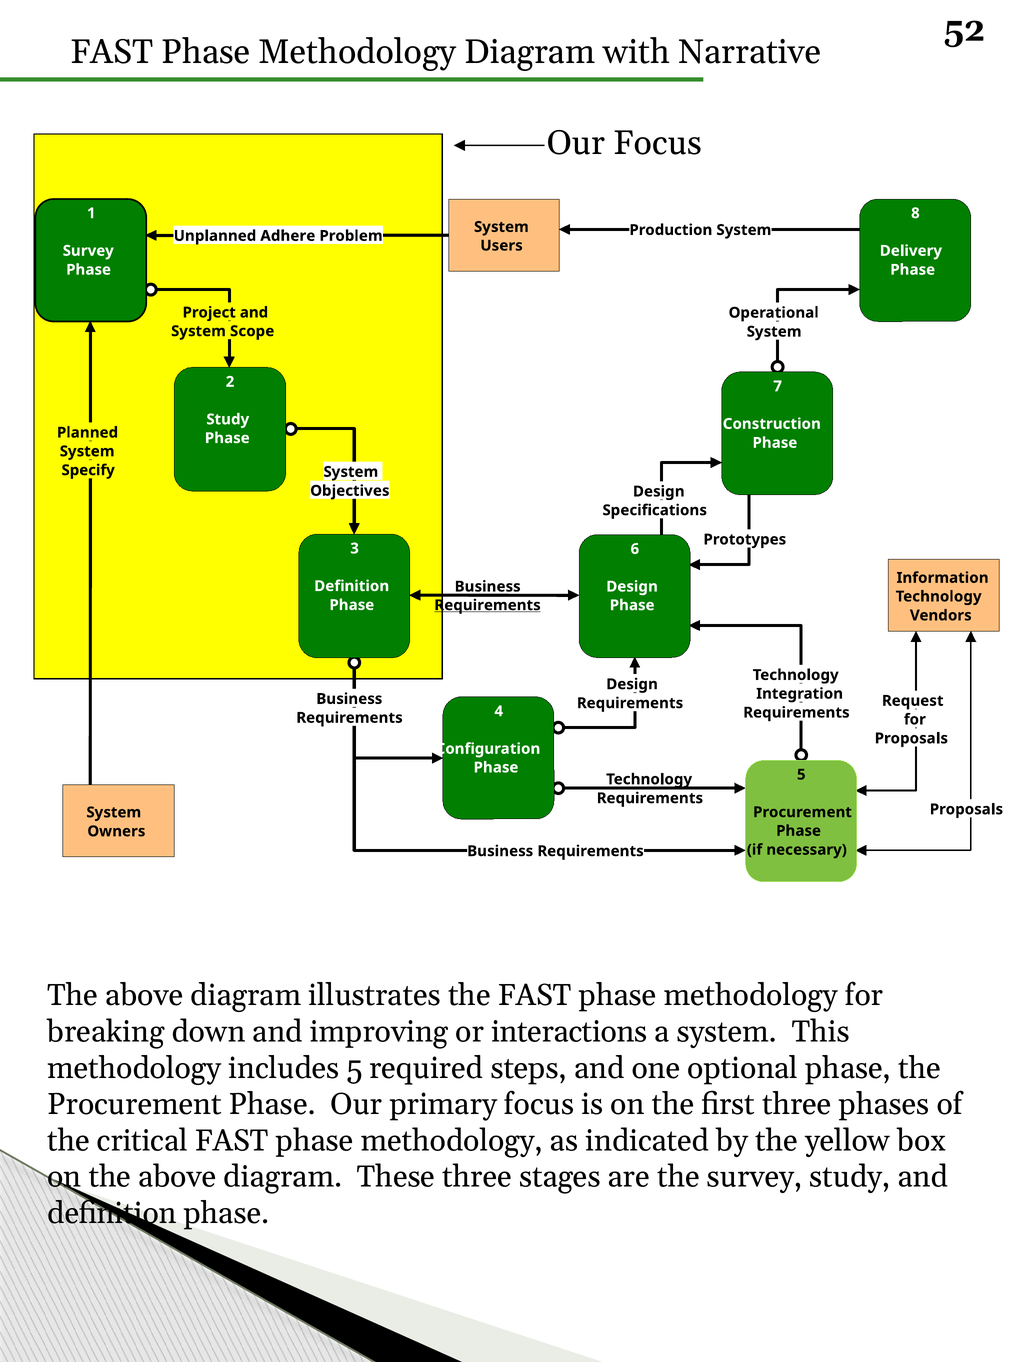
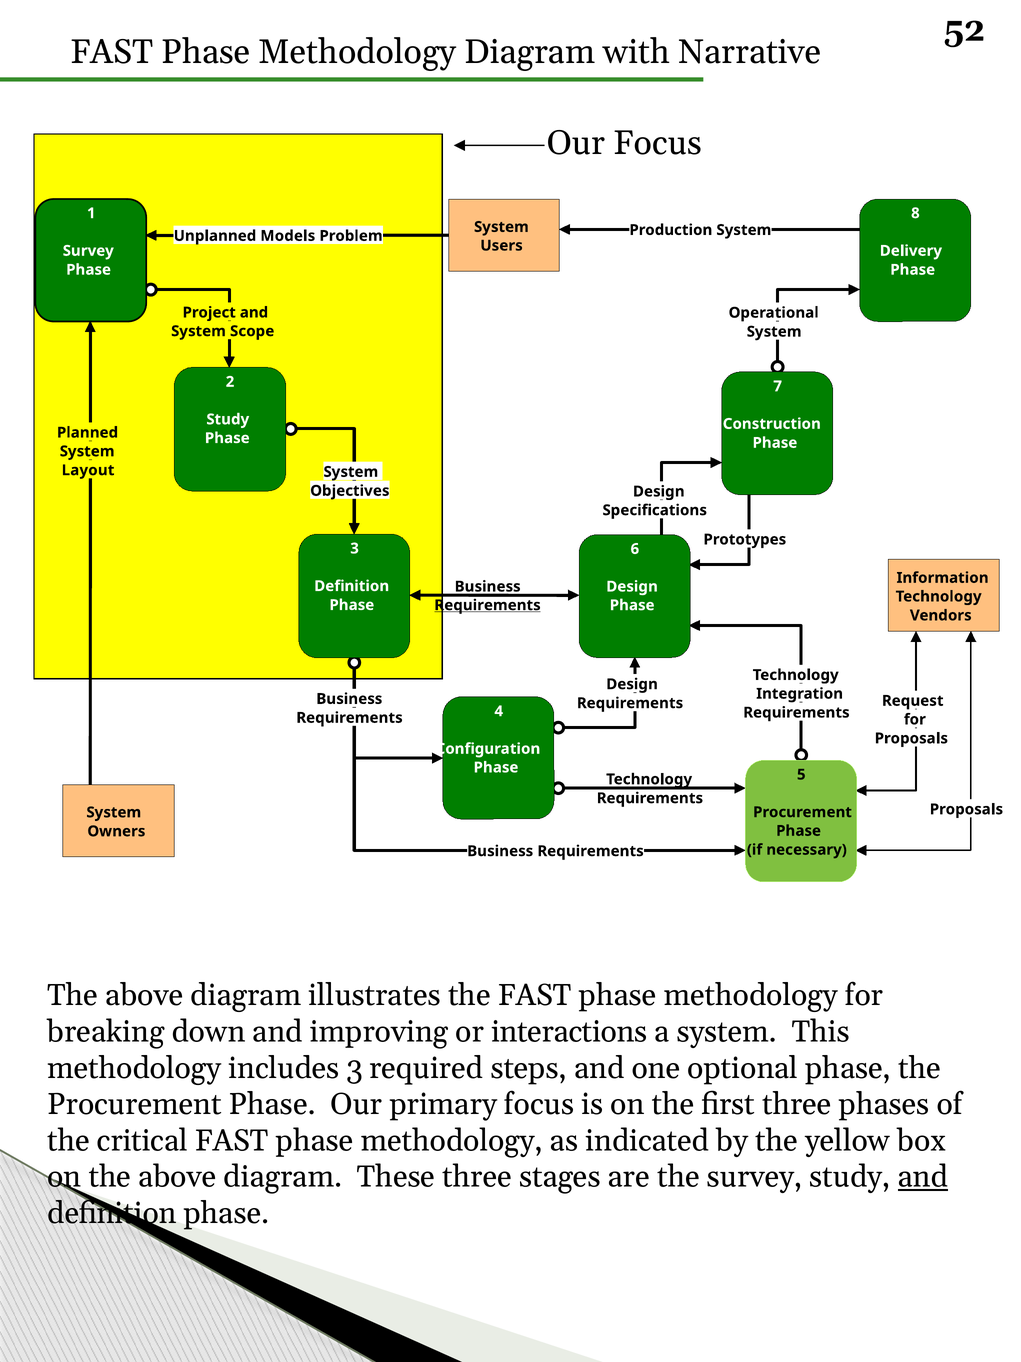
Adhere: Adhere -> Models (288, 236)
Specify: Specify -> Layout (88, 470)
includes 5: 5 -> 3 (354, 1068)
and underline: none -> present (923, 1176)
